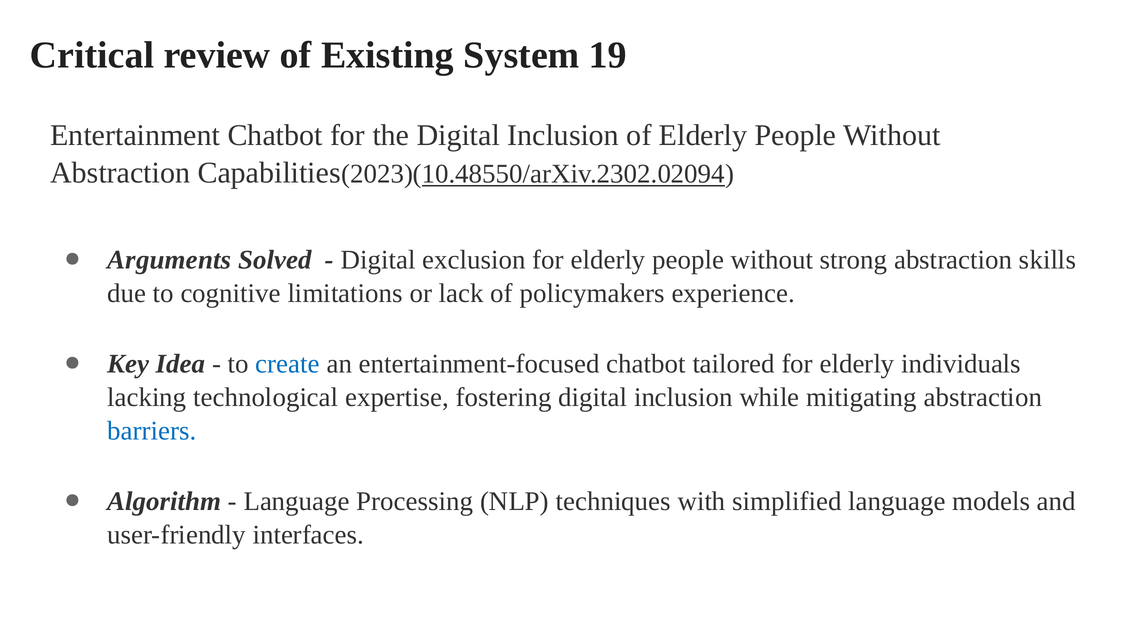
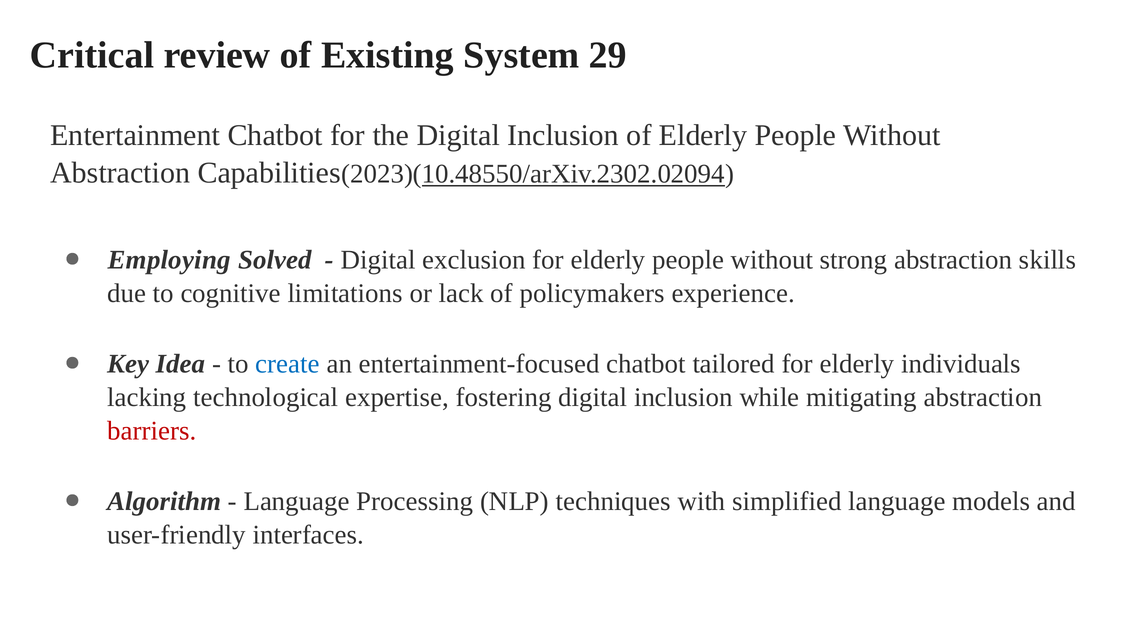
19: 19 -> 29 (608, 55)
Arguments: Arguments -> Employing (169, 260)
barriers colour: blue -> red (152, 431)
